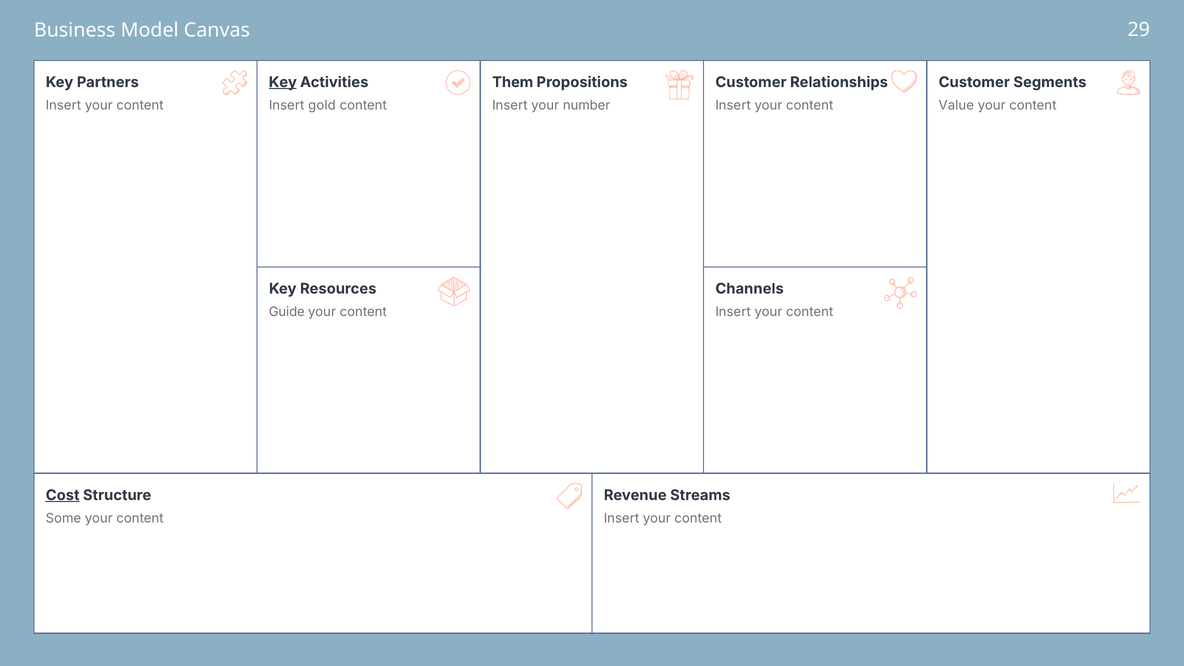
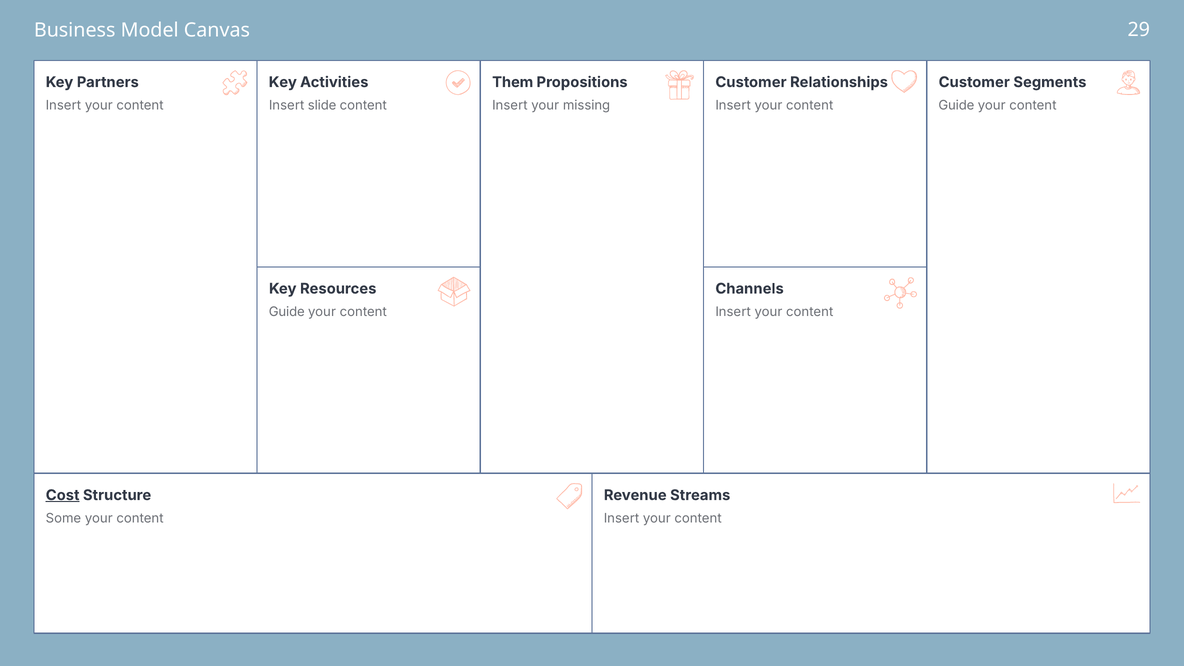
Key underline: present -> none (283, 82)
gold: gold -> slide (322, 105)
number: number -> missing (587, 105)
Value: Value -> Guide (956, 105)
